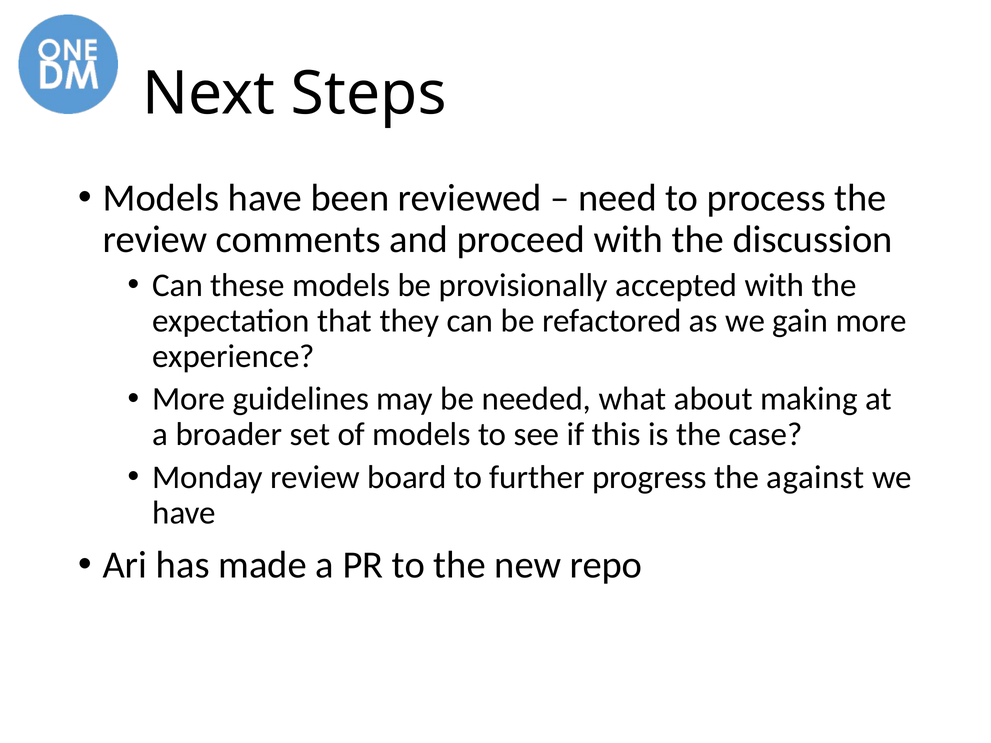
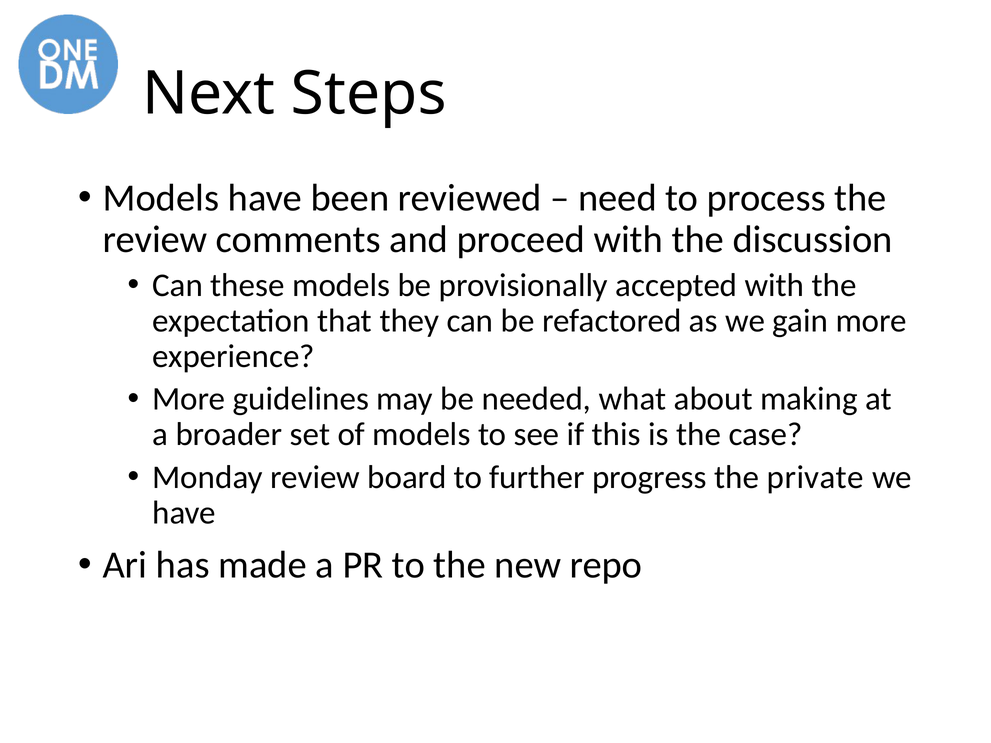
against: against -> private (815, 477)
